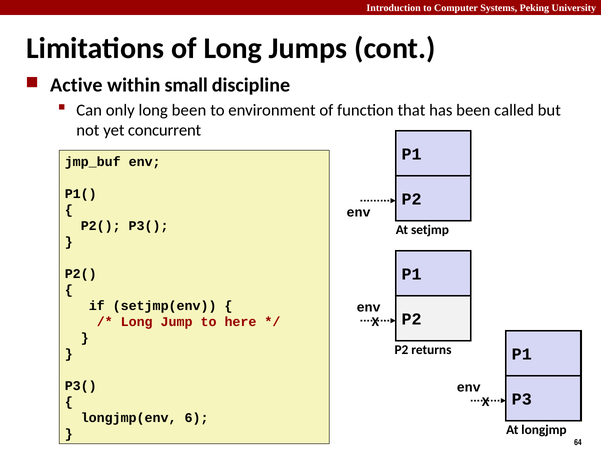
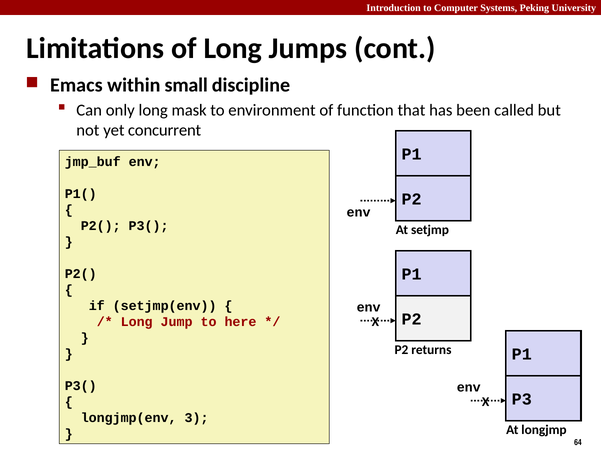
Active: Active -> Emacs (76, 85)
long been: been -> mask (189, 111)
6: 6 -> 3 (197, 418)
